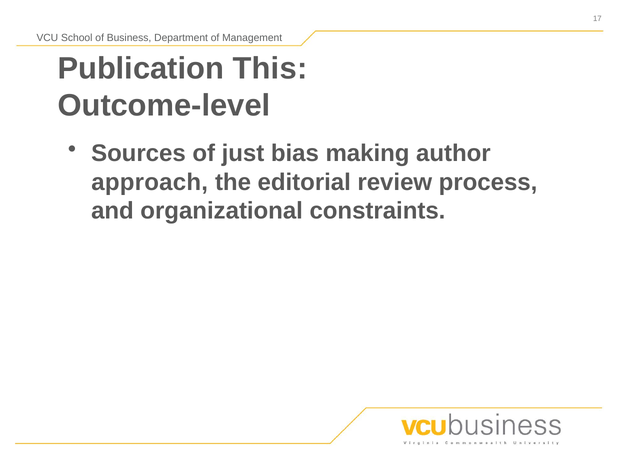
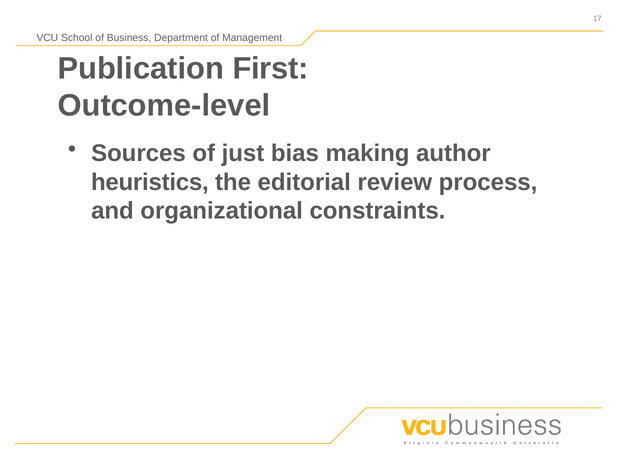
This: This -> First (270, 69)
approach: approach -> heuristics (150, 182)
